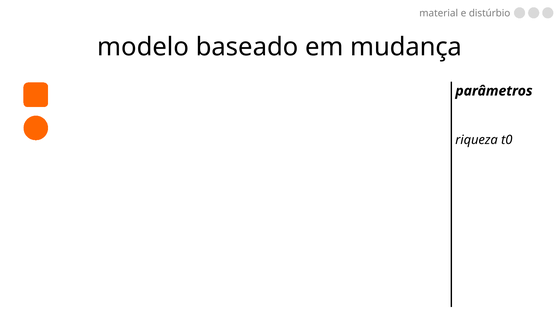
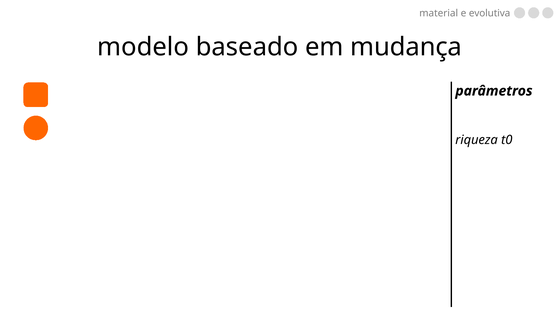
distúrbio: distúrbio -> evolutiva (490, 13)
